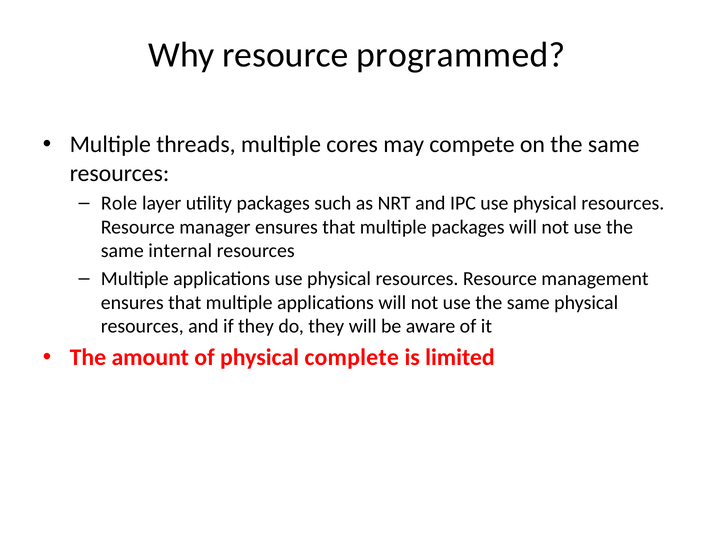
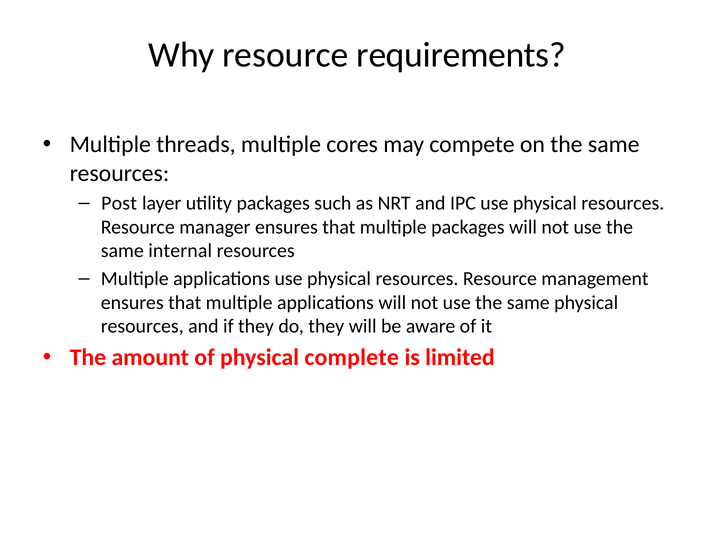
programmed: programmed -> requirements (461, 55)
Role: Role -> Post (119, 203)
